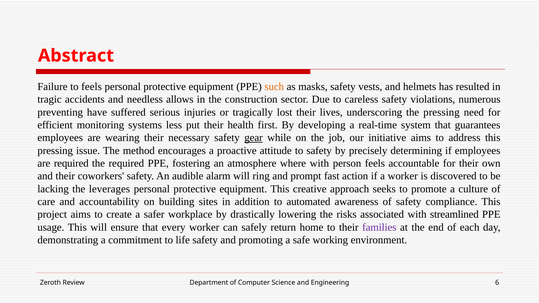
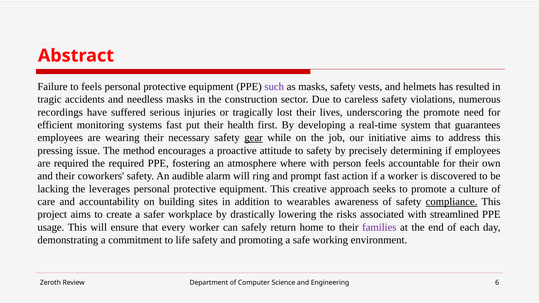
such colour: orange -> purple (274, 87)
needless allows: allows -> masks (180, 99)
preventing: preventing -> recordings (60, 112)
the pressing: pressing -> promote (441, 112)
systems less: less -> fast (174, 125)
automated: automated -> wearables (308, 202)
compliance underline: none -> present (452, 202)
